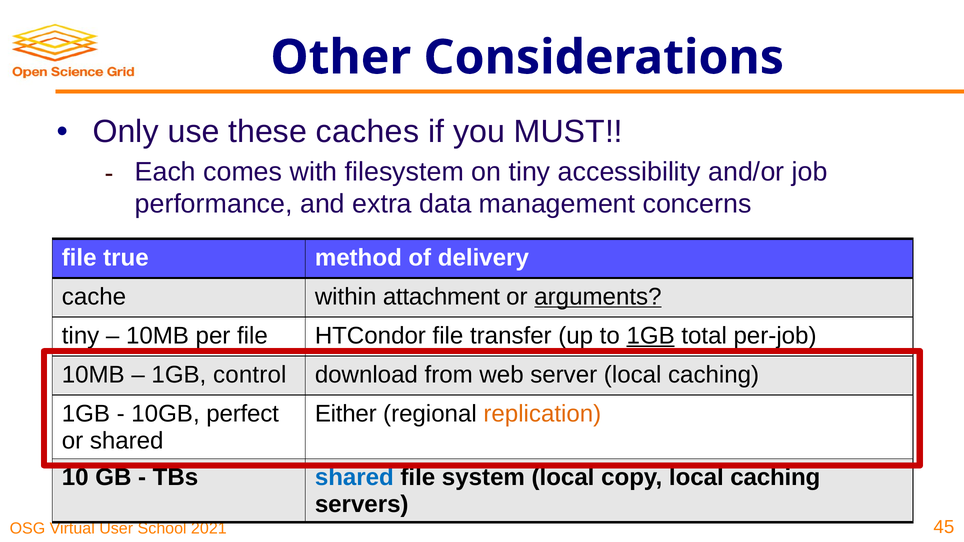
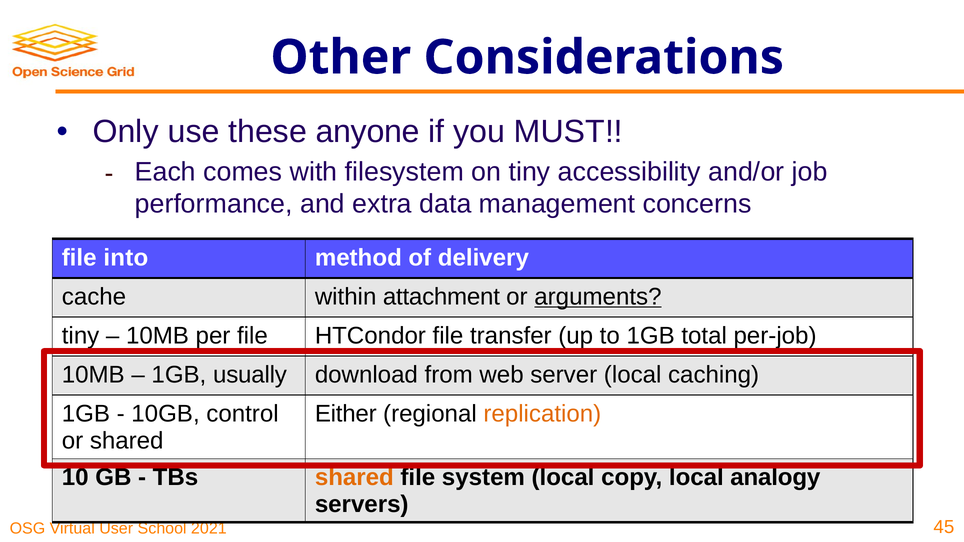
caches: caches -> anyone (368, 132)
true: true -> into (126, 258)
1GB underline: present -> none (651, 336)
control: control -> usually (250, 375)
perfect: perfect -> control (242, 414)
shared colour: blue -> orange (354, 478)
copy local caching: caching -> analogy (775, 478)
